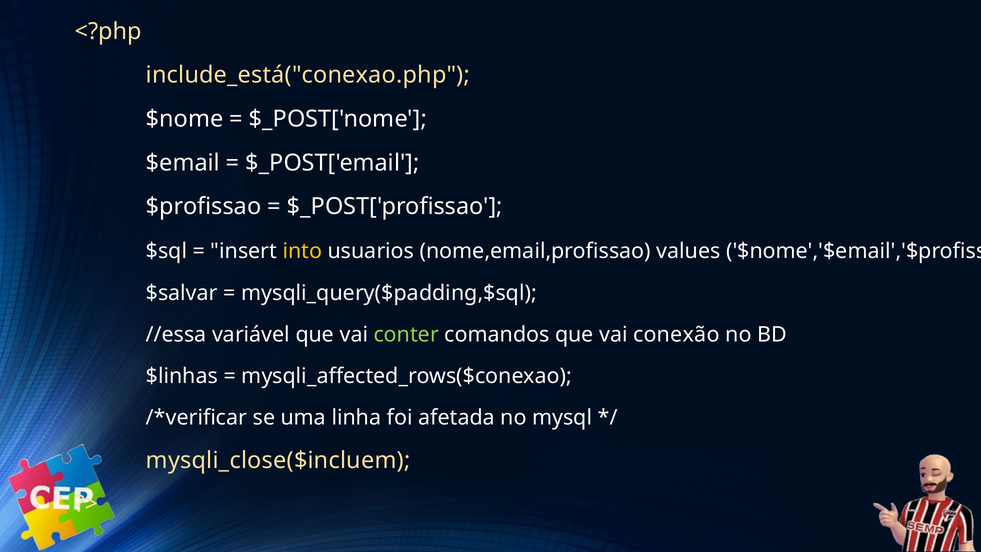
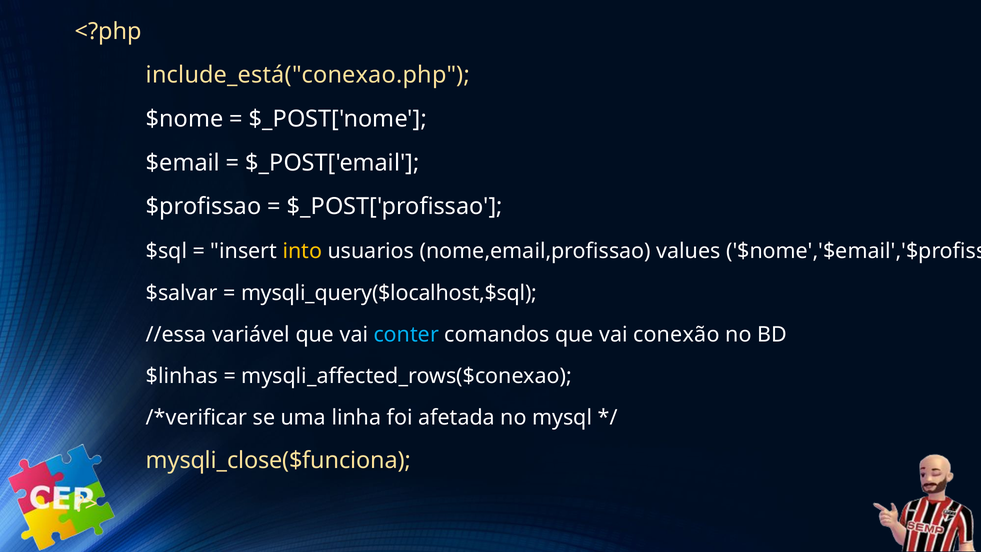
mysqli_query($padding,$sql: mysqli_query($padding,$sql -> mysqli_query($localhost,$sql (389, 293)
conter colour: light green -> light blue (406, 335)
mysqli_close($incluem: mysqli_close($incluem -> mysqli_close($funciona (278, 460)
